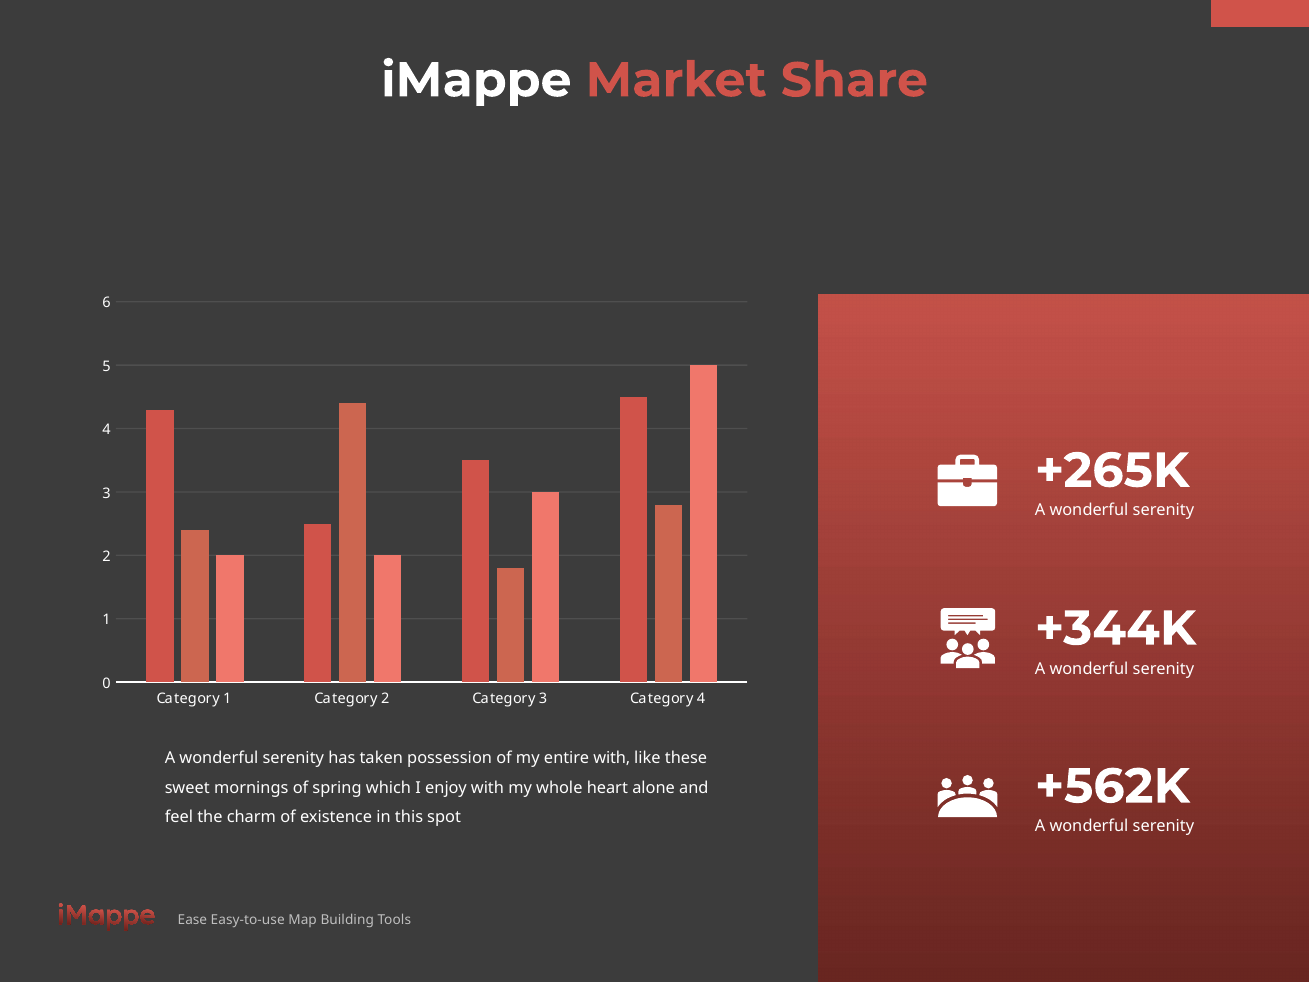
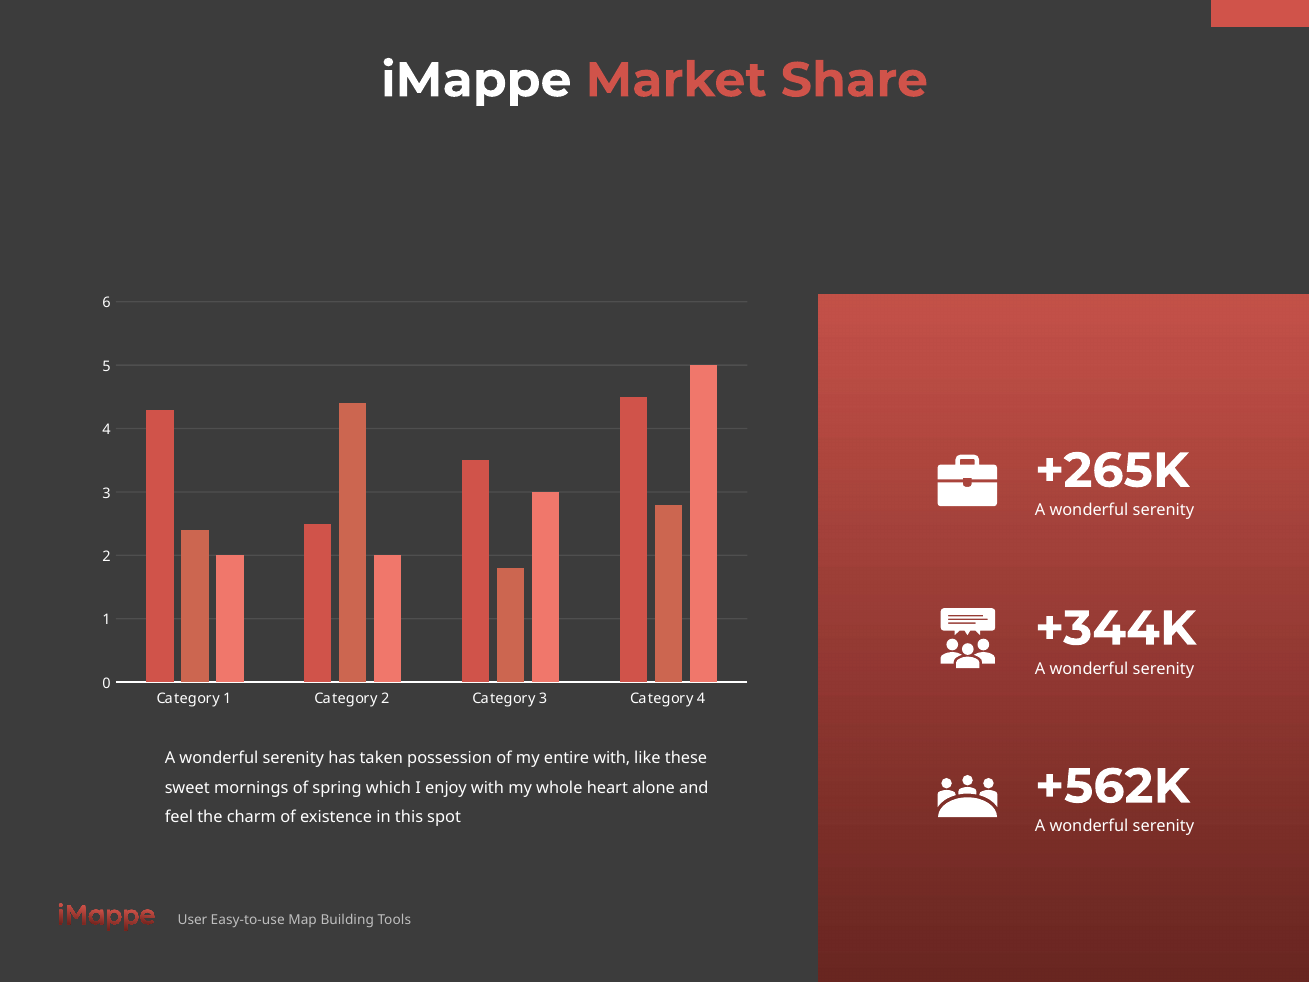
Ease: Ease -> User (193, 919)
